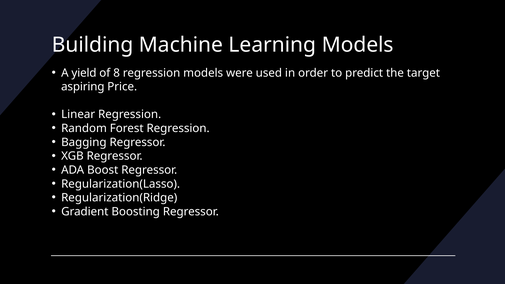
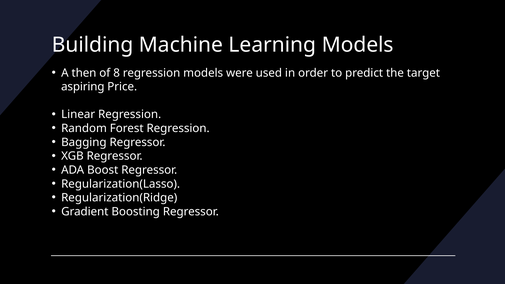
yield: yield -> then (84, 73)
